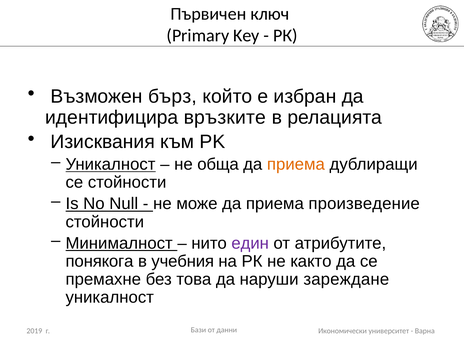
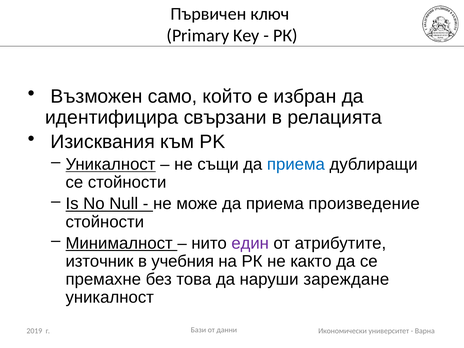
бърз: бърз -> само (173, 96)
връзките: връзките -> свързани (225, 117)
обща: обща -> същи (218, 164)
приема colour: orange -> blue (296, 164)
понякога: понякога -> източник (99, 261)
